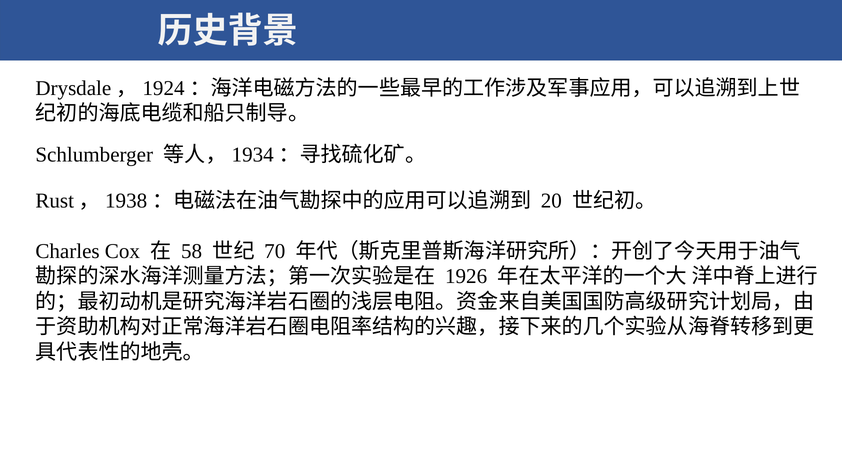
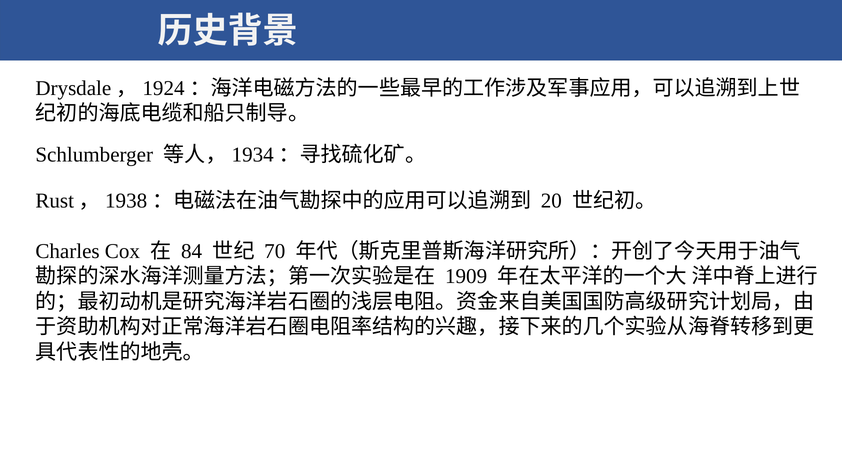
58: 58 -> 84 (192, 251)
1926: 1926 -> 1909 (466, 276)
